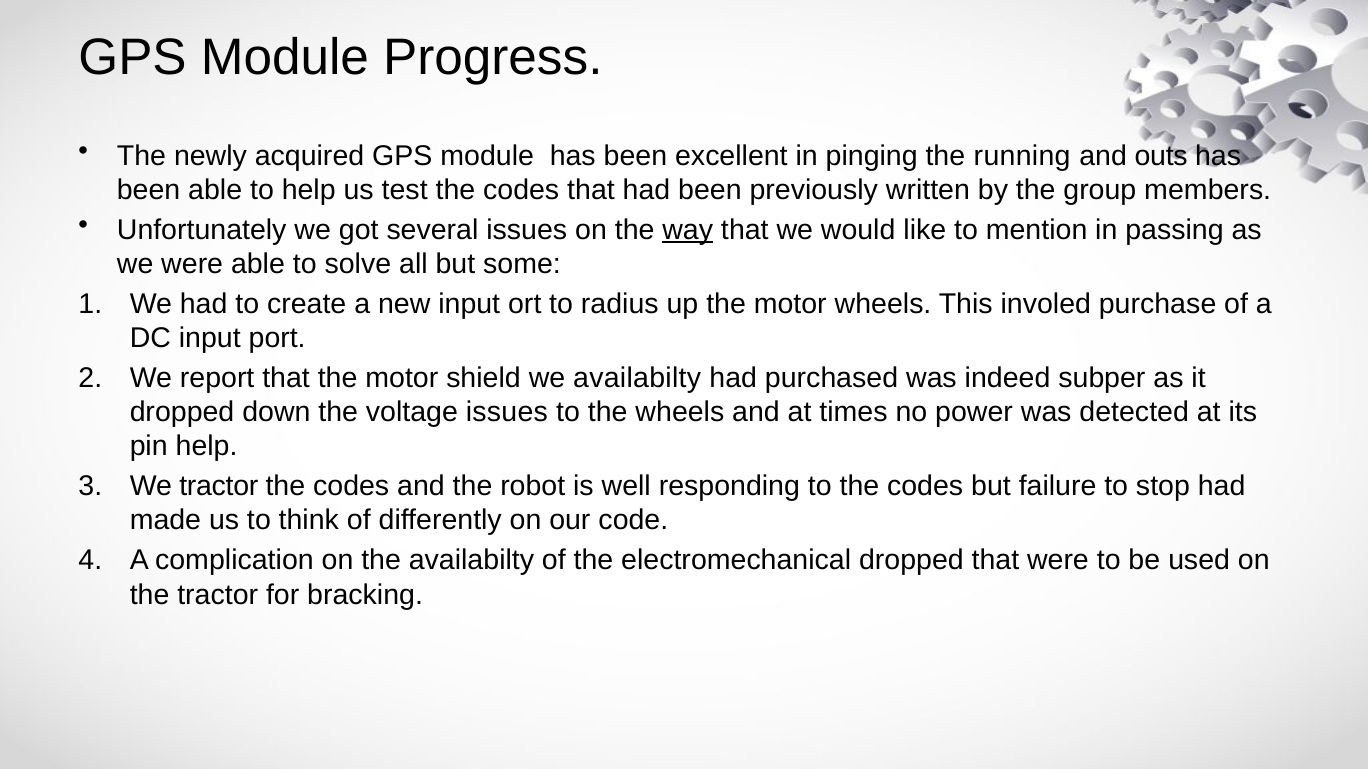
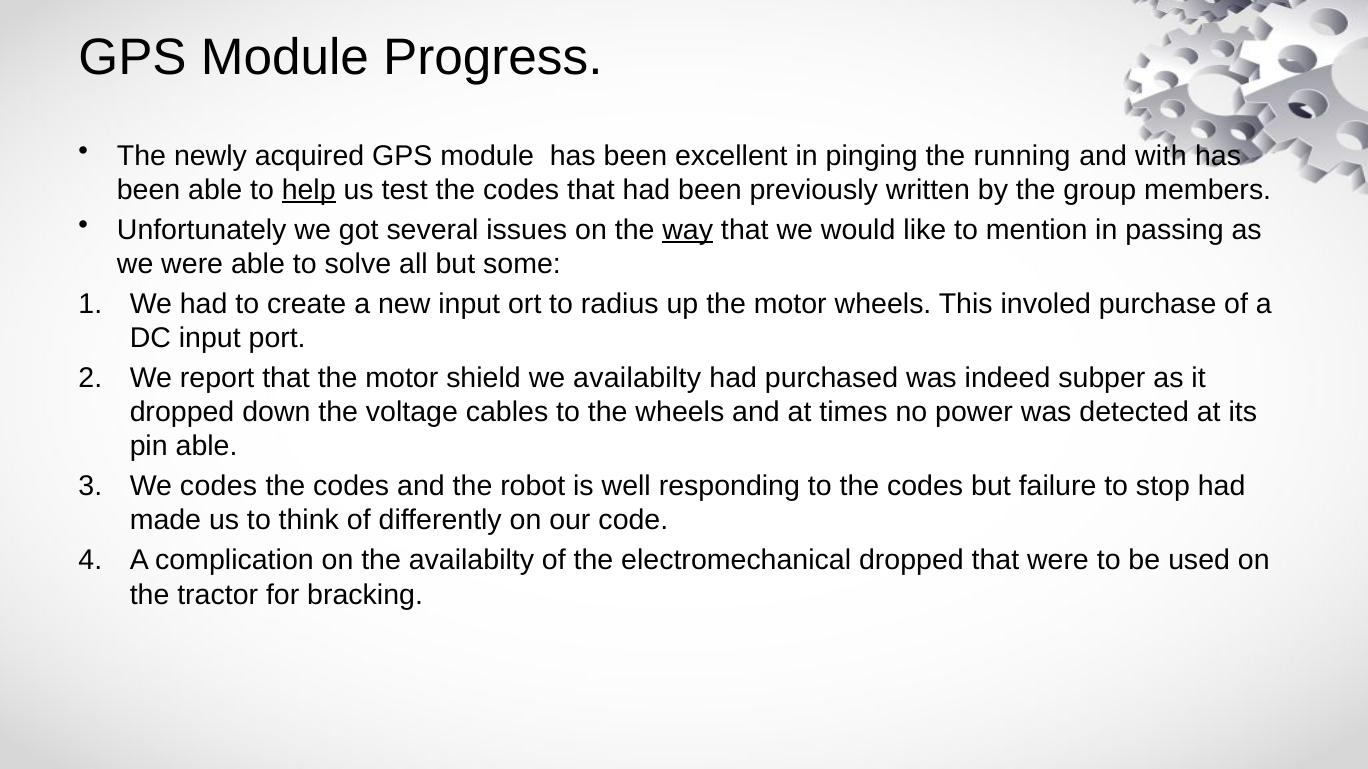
outs: outs -> with (1161, 156)
help underline: none -> present (309, 190)
voltage issues: issues -> cables (507, 413)
pin help: help -> able (207, 447)
We tractor: tractor -> codes (219, 487)
